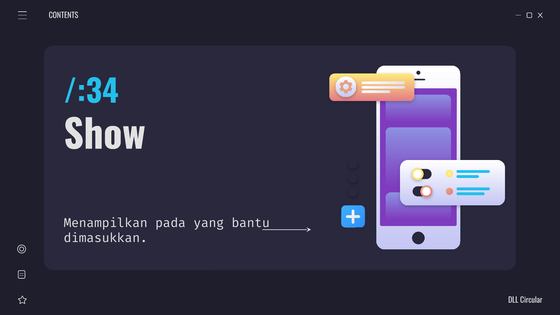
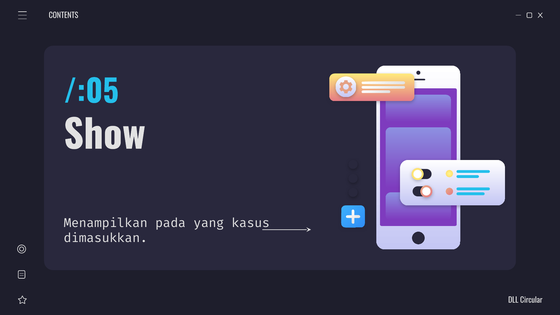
/:34: /:34 -> /:05 (91, 92)
bantu: bantu -> kasus (251, 223)
